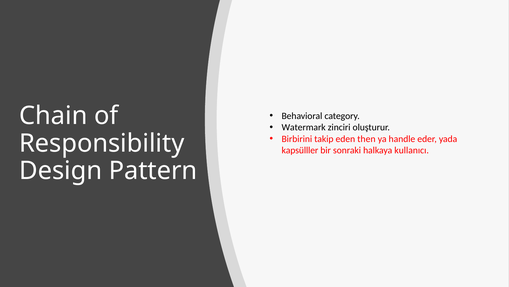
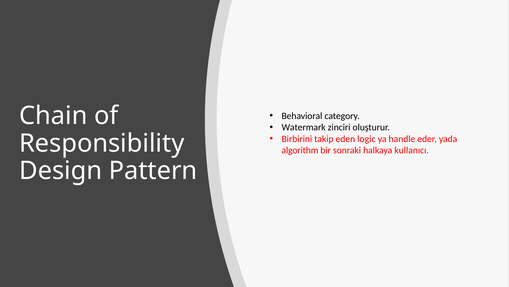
then: then -> logic (366, 139)
kapsülller: kapsülller -> algorithm (300, 150)
